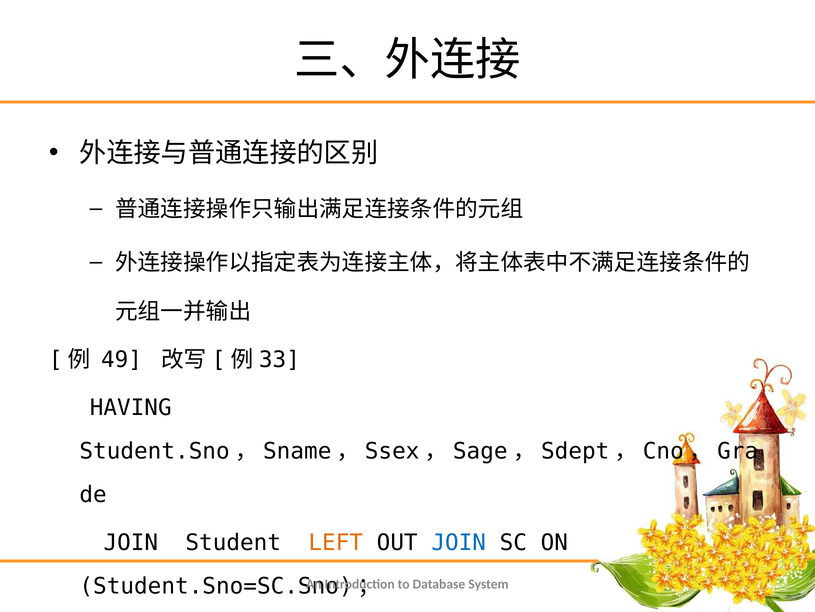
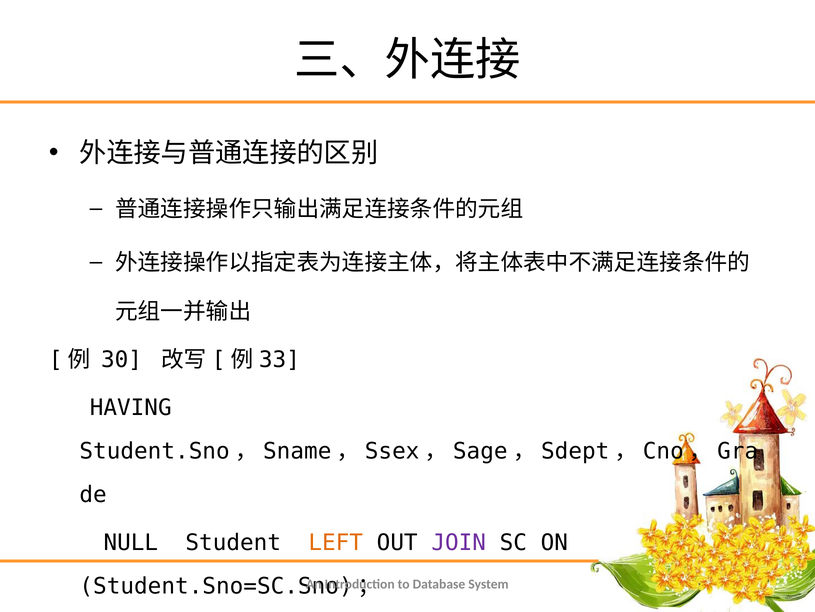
49: 49 -> 30 (122, 359)
JOIN: JOIN -> NULL (131, 542)
JOIN colour: blue -> purple (459, 542)
